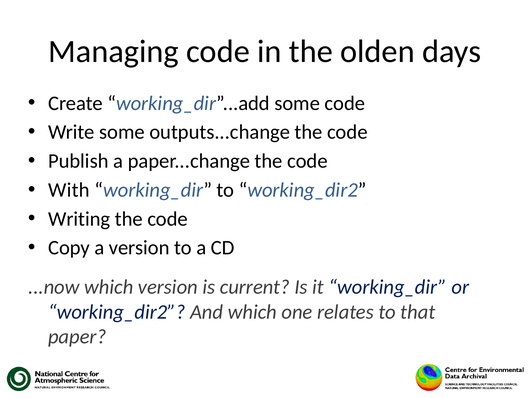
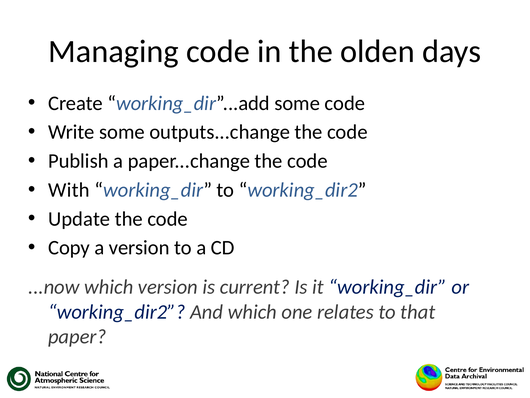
Writing: Writing -> Update (79, 219)
